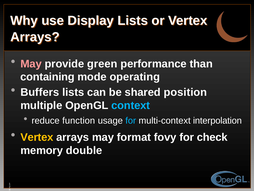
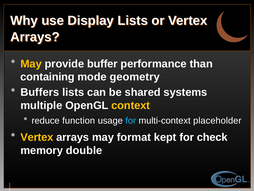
May colour: pink -> yellow (31, 64)
green: green -> buffer (102, 64)
operating: operating -> geometry (135, 77)
position: position -> systems (185, 92)
context colour: light blue -> yellow (131, 105)
interpolation: interpolation -> placeholder (217, 120)
fovy: fovy -> kept (165, 137)
